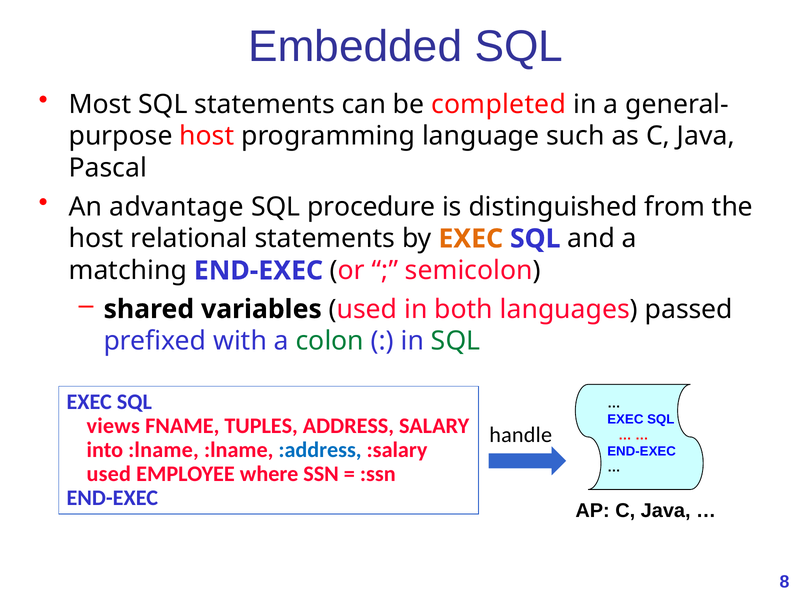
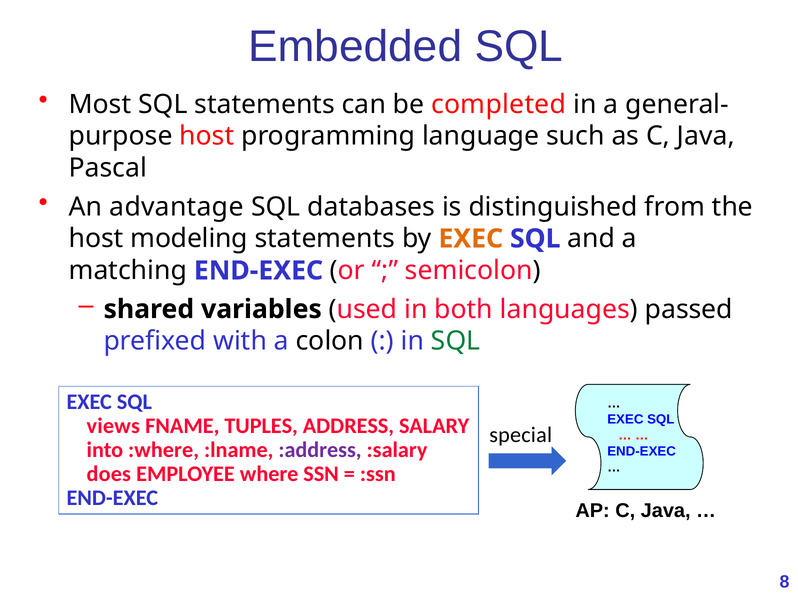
procedure: procedure -> databases (371, 207)
relational: relational -> modeling (189, 238)
colon colour: green -> black (330, 341)
handle: handle -> special (521, 435)
into :lname: :lname -> :where (164, 450)
:address colour: blue -> purple (320, 450)
used: used -> does (109, 474)
